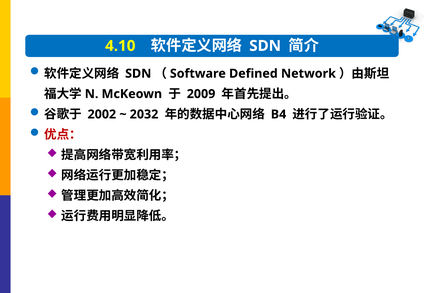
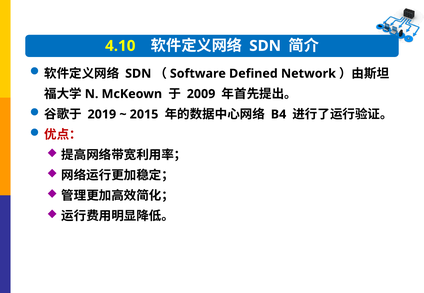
2002: 2002 -> 2019 (102, 115)
2032: 2032 -> 2015 (144, 115)
